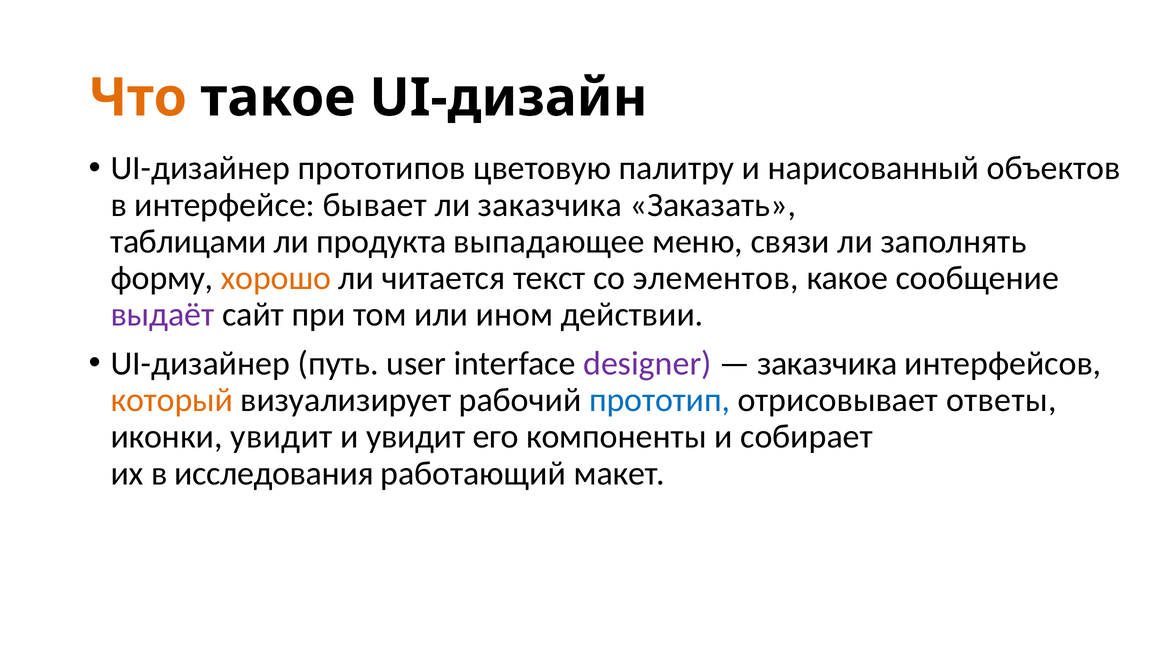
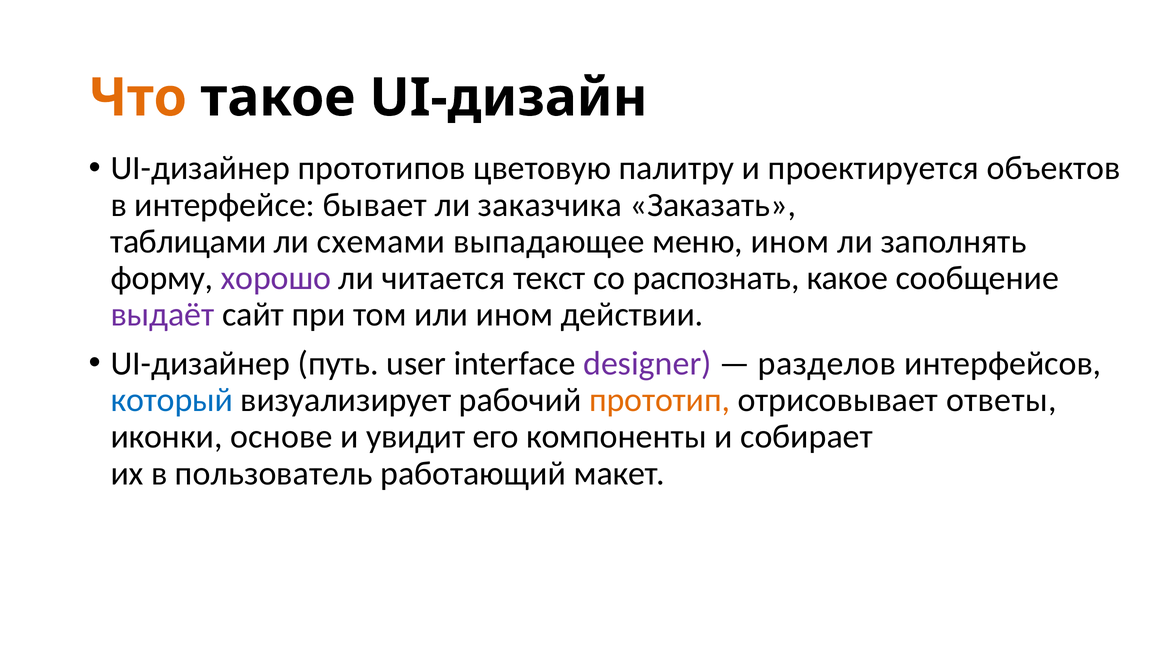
нарисованный: нарисованный -> проектируется (873, 168)
продукта: продукта -> схемами (381, 241)
меню связи: связи -> ином (790, 241)
хорошо colour: orange -> purple (276, 278)
элементов: элементов -> распознать (716, 278)
заказчика: заказчика -> разделов (827, 363)
который colour: orange -> blue (172, 400)
прототип colour: blue -> orange (660, 400)
иконки увидит: увидит -> основе (281, 437)
исследования: исследования -> пользователь (274, 473)
